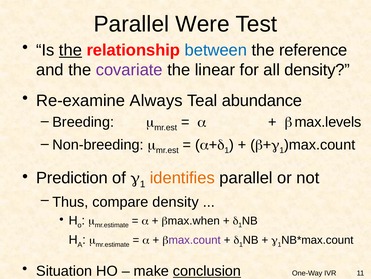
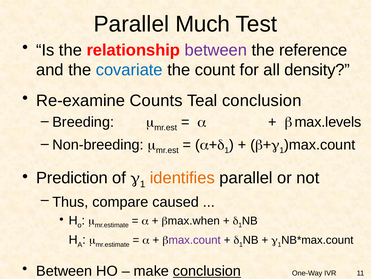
Were: Were -> Much (203, 24)
the underline: present -> none (70, 50)
between colour: blue -> purple (216, 50)
covariate colour: purple -> blue (129, 70)
linear: linear -> count (215, 70)
Always: Always -> Counts (156, 100)
Teal abundance: abundance -> conclusion (262, 100)
compare density: density -> caused (176, 201)
Situation: Situation -> Between (64, 270)
